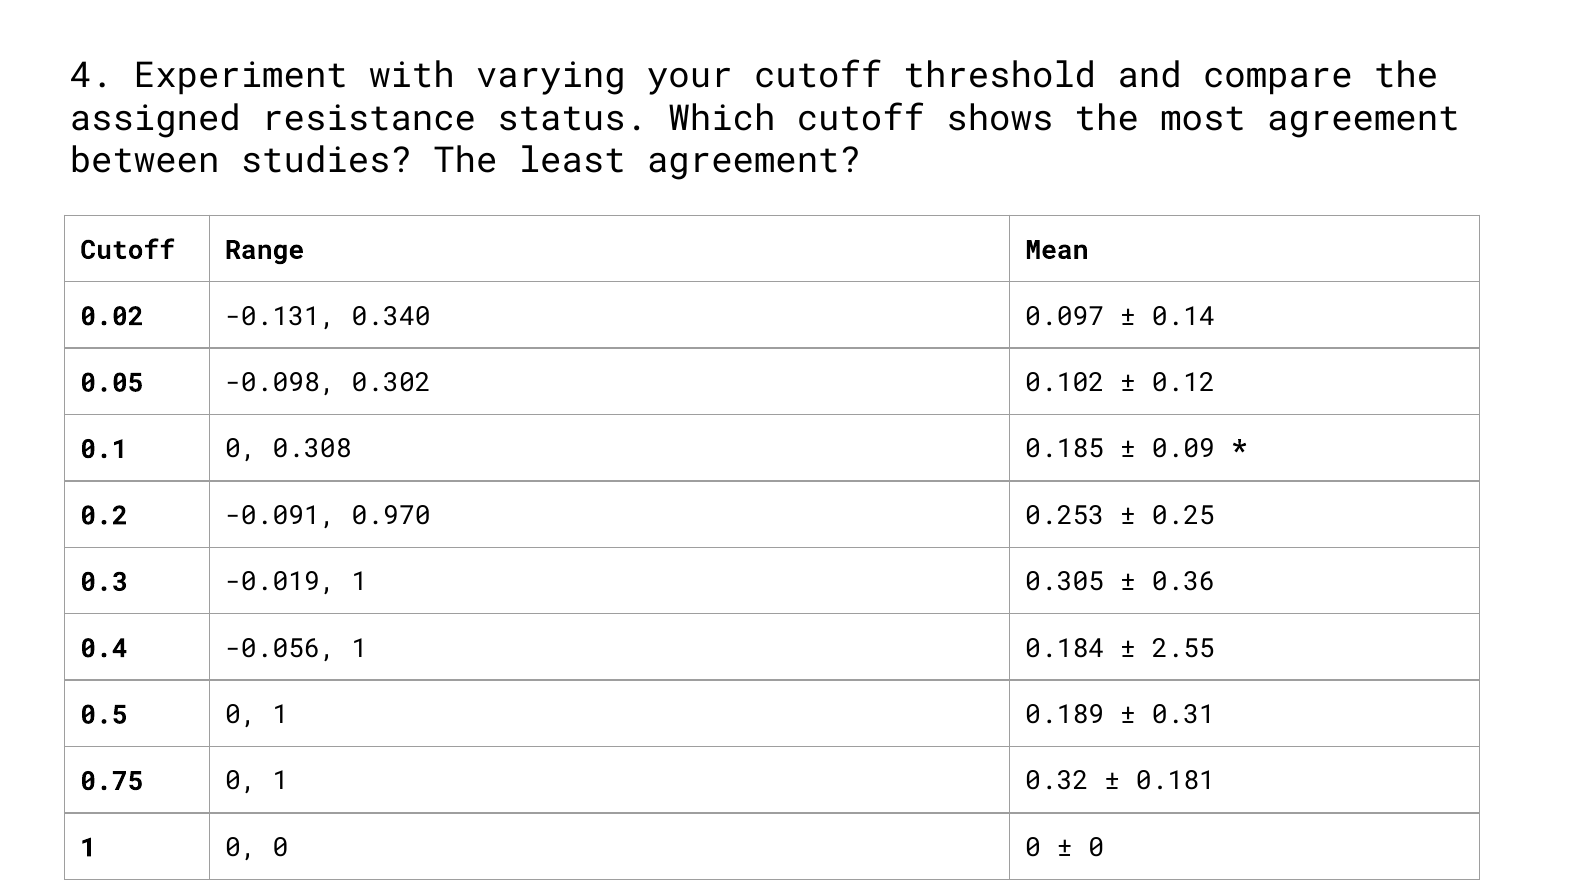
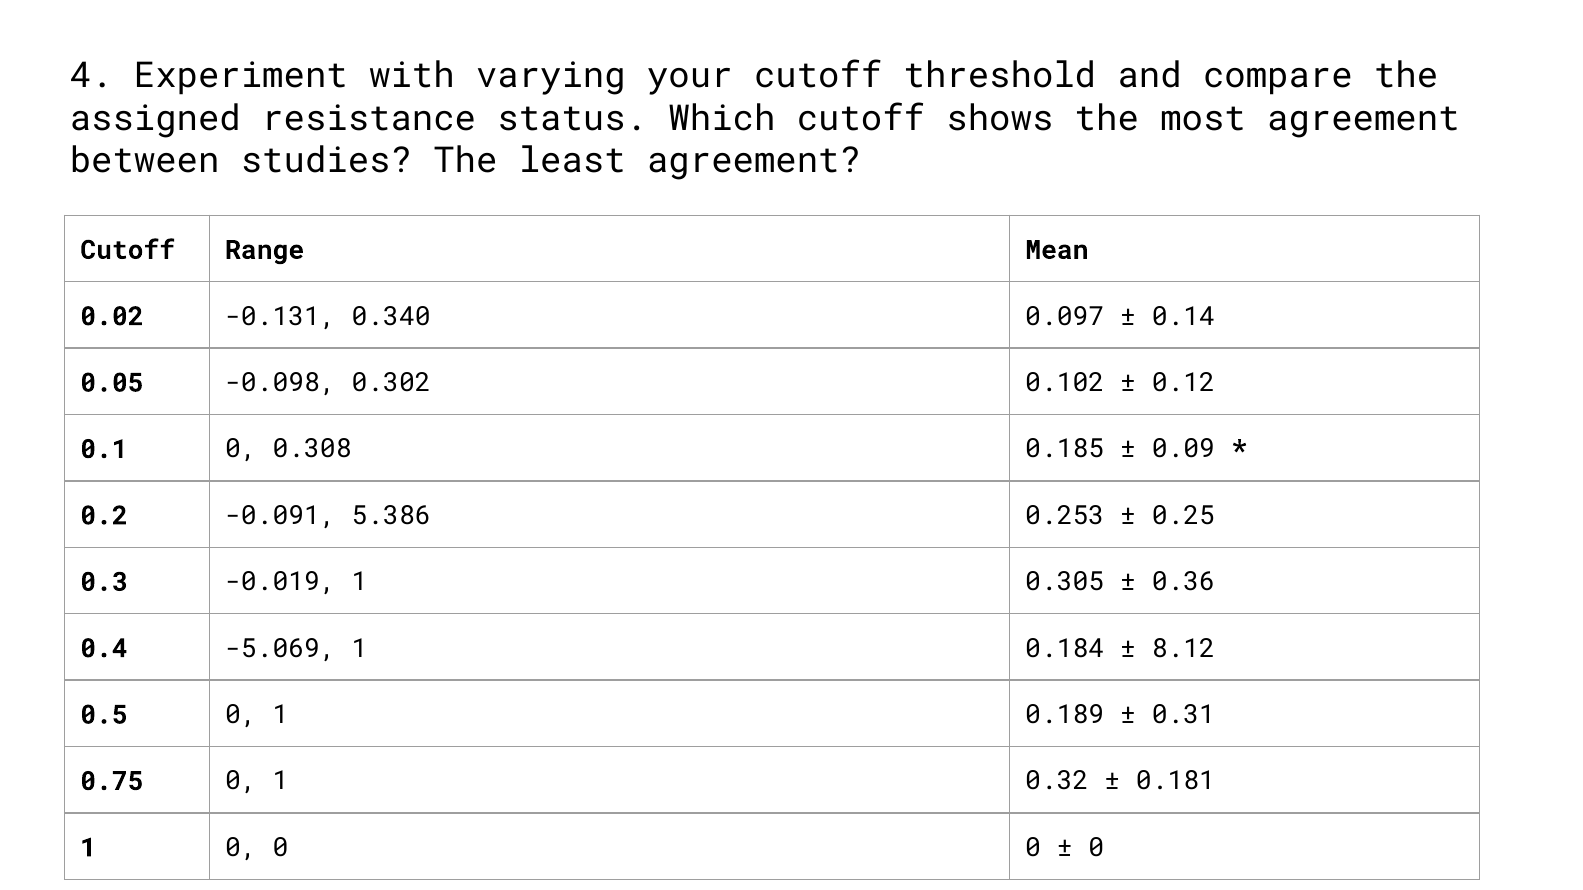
0.970: 0.970 -> 5.386 (391, 516)
-0.056: -0.056 -> -5.069 (280, 649)
2.55: 2.55 -> 8.12 (1183, 649)
